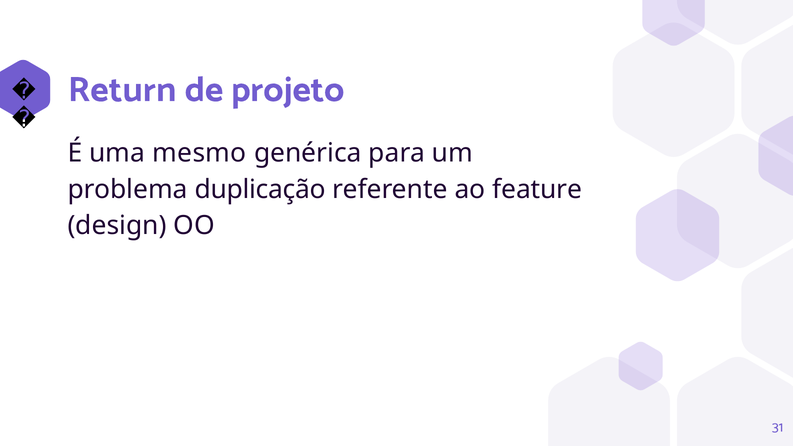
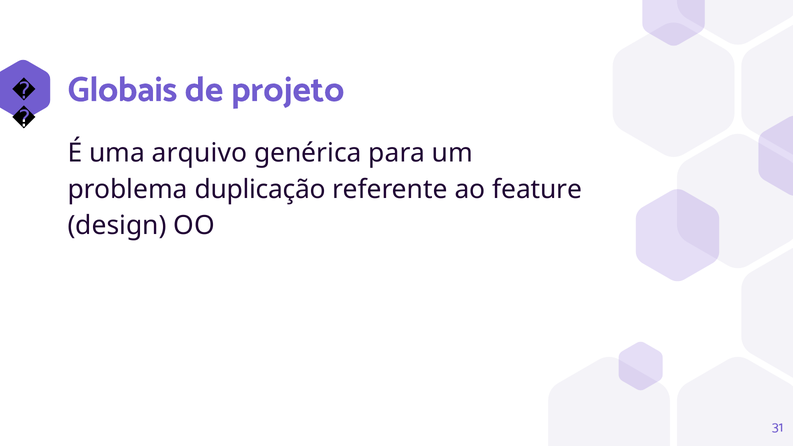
Return: Return -> Globais (122, 89)
mesmo: mesmo -> arquivo (199, 153)
